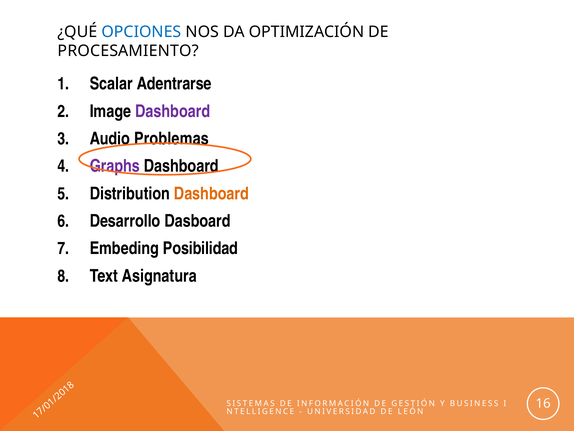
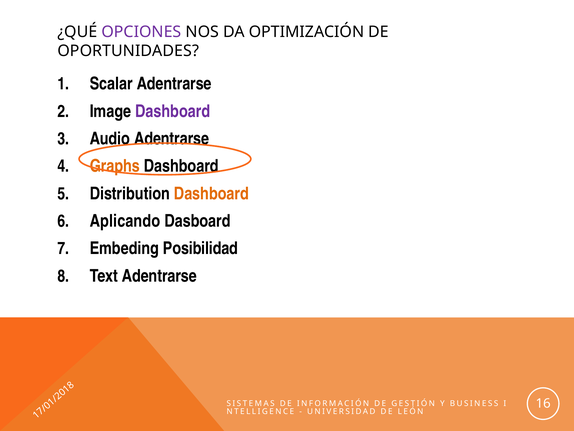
OPCIONES colour: blue -> purple (141, 32)
PROCESAMIENTO: PROCESAMIENTO -> OPORTUNIDADES (128, 51)
Audio Problemas: Problemas -> Adentrarse (172, 139)
Graphs colour: purple -> orange (115, 166)
Desarrollo: Desarrollo -> Aplicando (125, 221)
Text Asignatura: Asignatura -> Adentrarse (159, 276)
